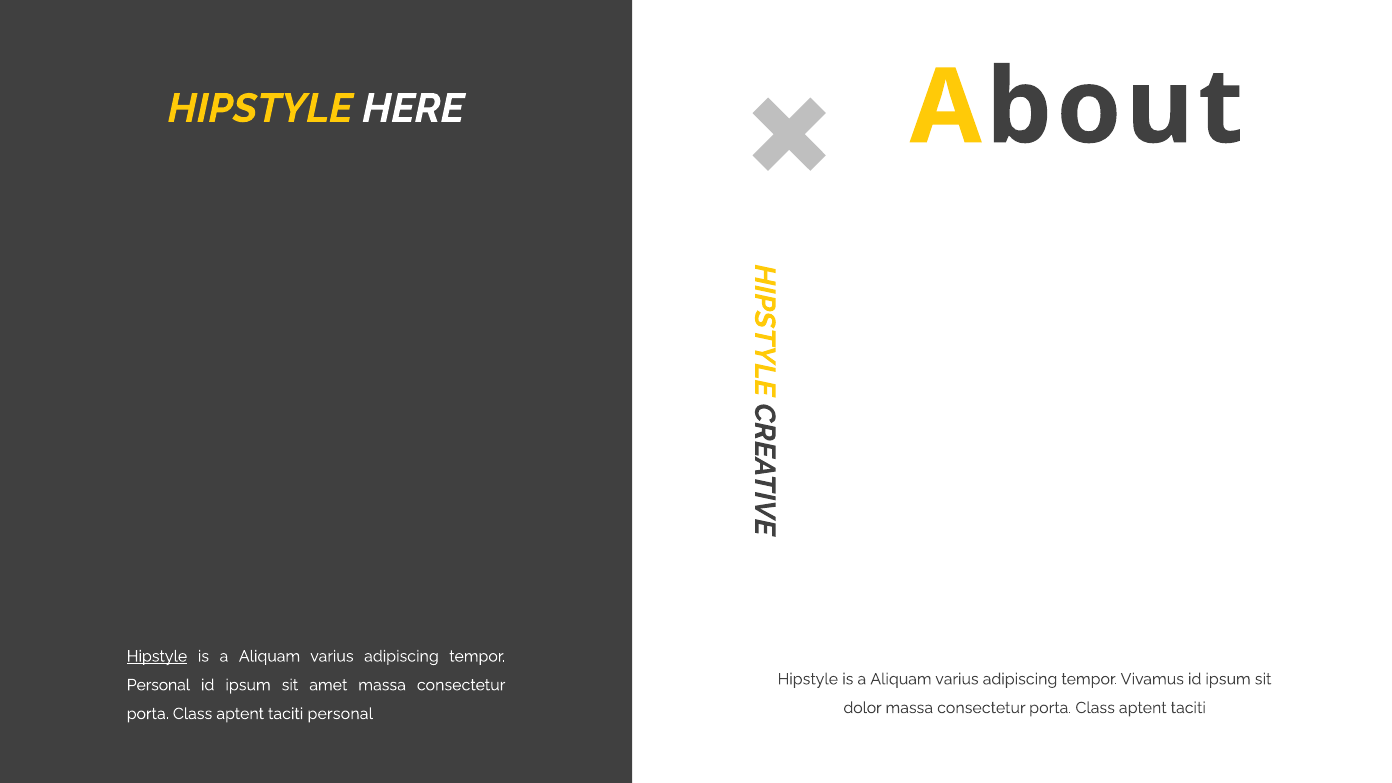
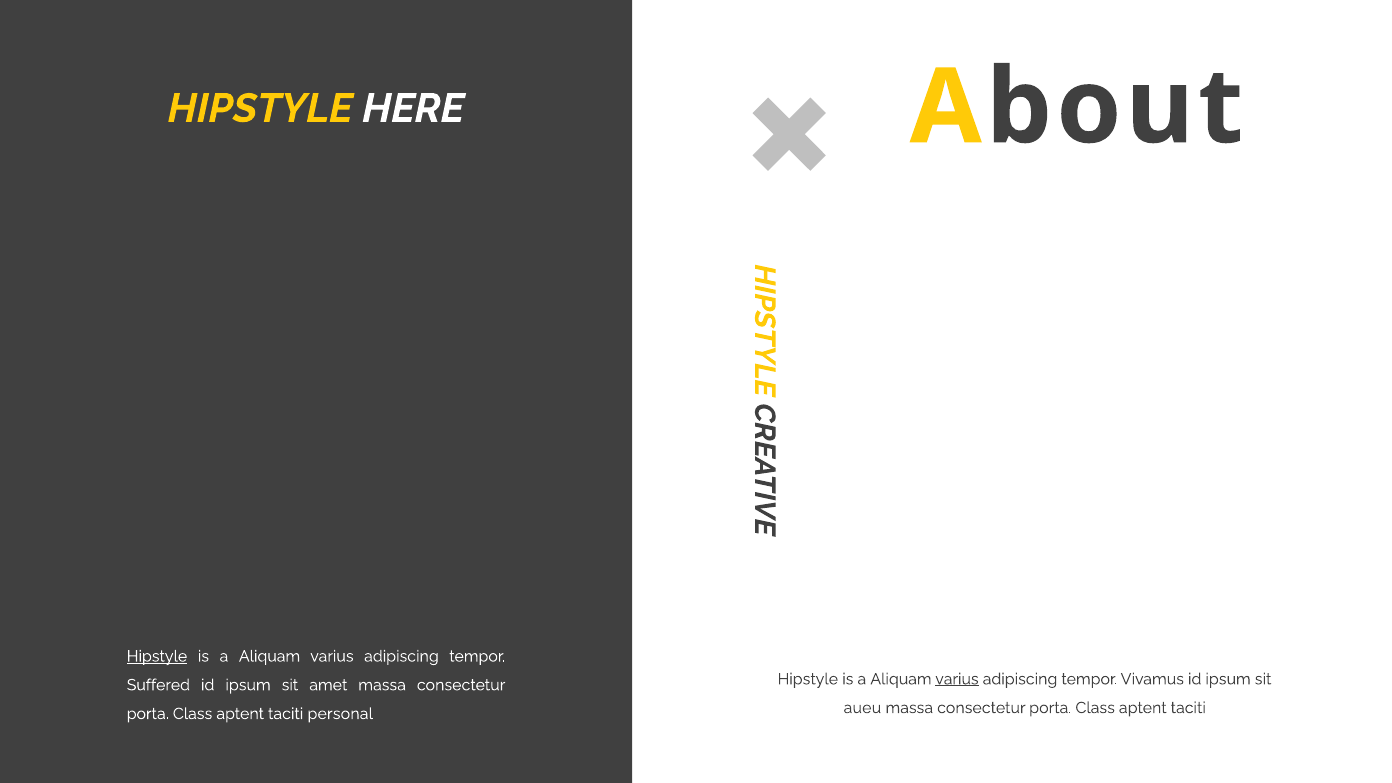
varius underline: none -> present (957, 679)
Personal: Personal -> Suffered (158, 685)
dolor: dolor -> aueu (862, 708)
